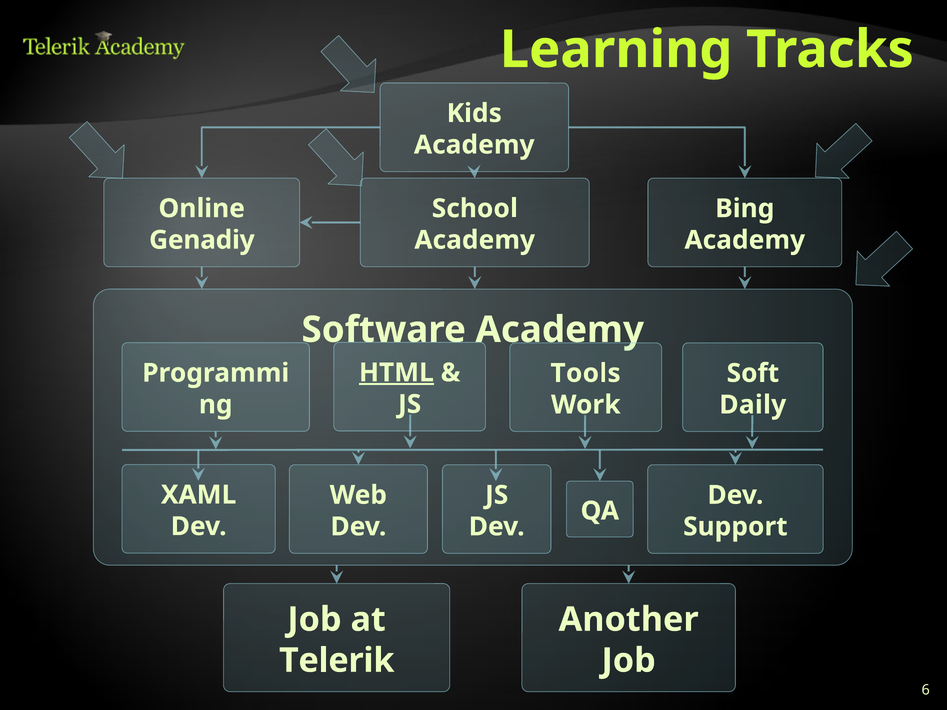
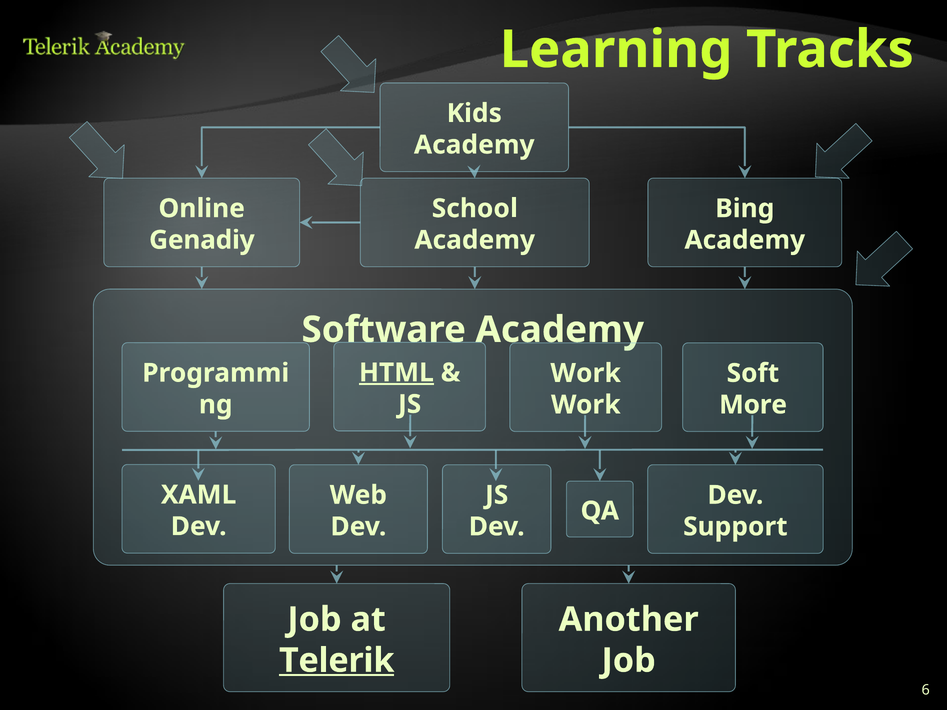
Tools: Tools -> Work (586, 373)
Daily: Daily -> More (753, 405)
Telerik underline: none -> present (337, 661)
